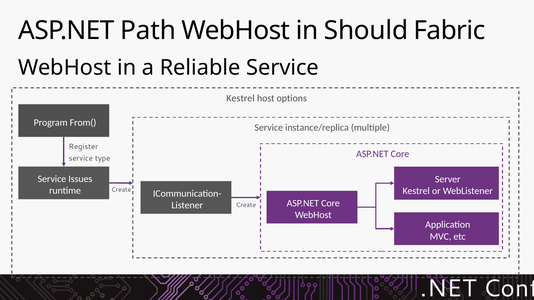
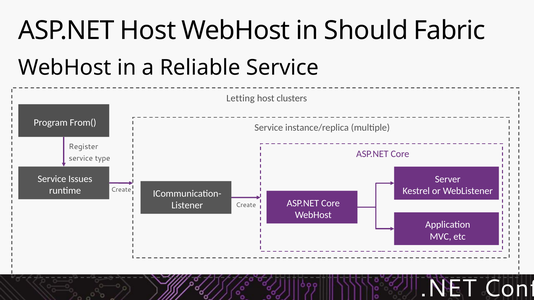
ASP.NET Path: Path -> Host (148, 31)
Kestrel: Kestrel -> Letting (241, 98)
options: options -> clusters (292, 98)
